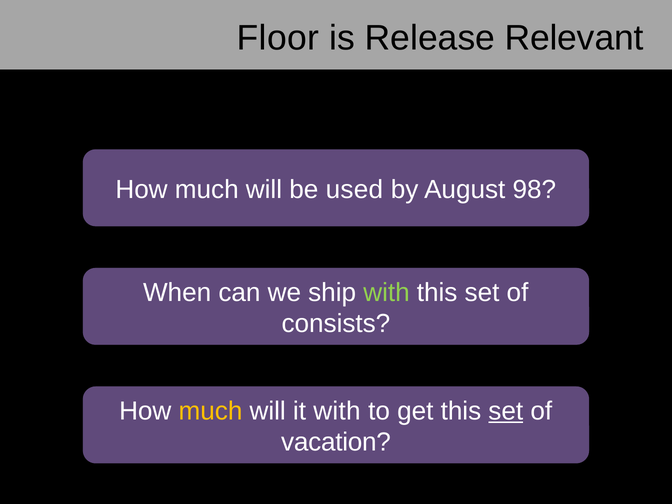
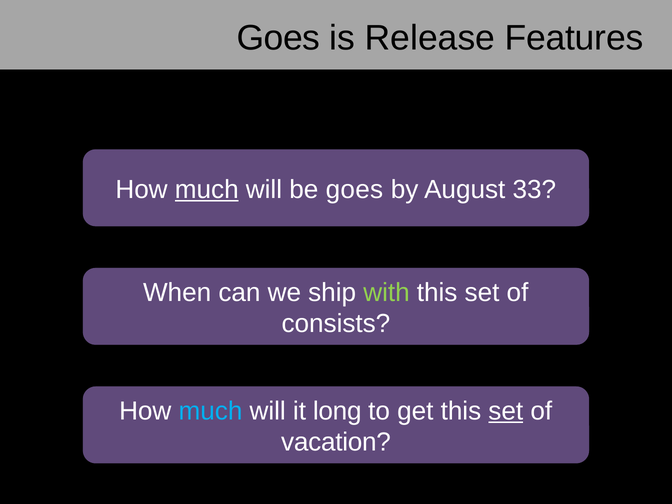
Floor: Floor -> Goes (278, 38)
Relevant: Relevant -> Features (574, 38)
much underline: none -> present (207, 190)
be used: used -> goes (354, 190)
98: 98 -> 33 (534, 190)
much colour: yellow -> light blue (210, 411)
it with: with -> long (337, 411)
